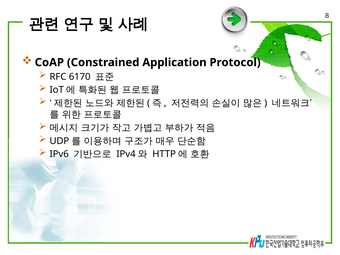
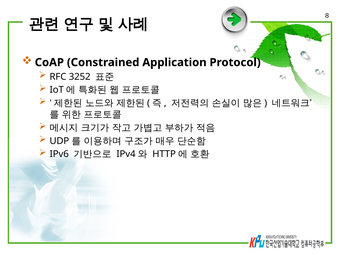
6170: 6170 -> 3252 (80, 77)
